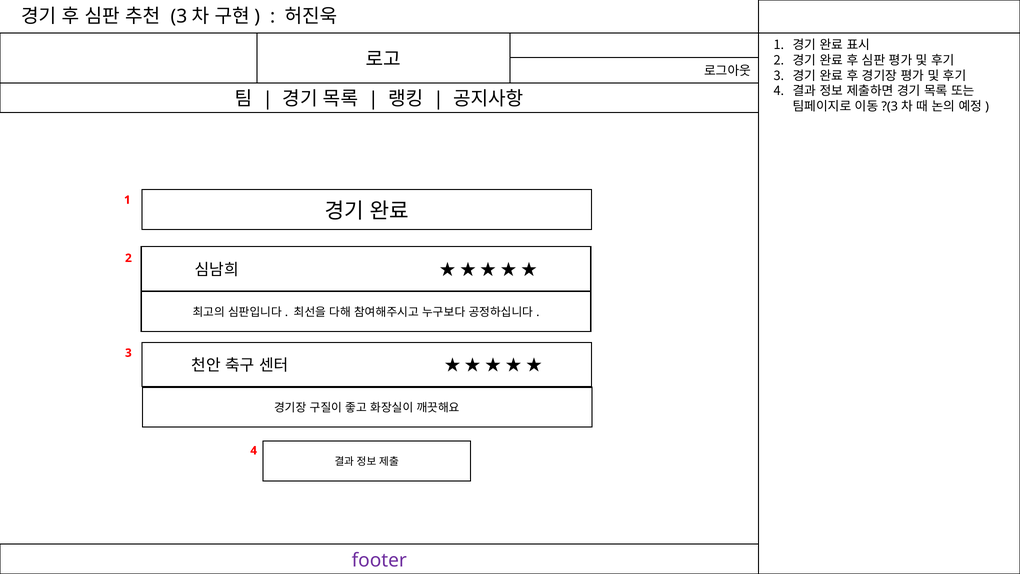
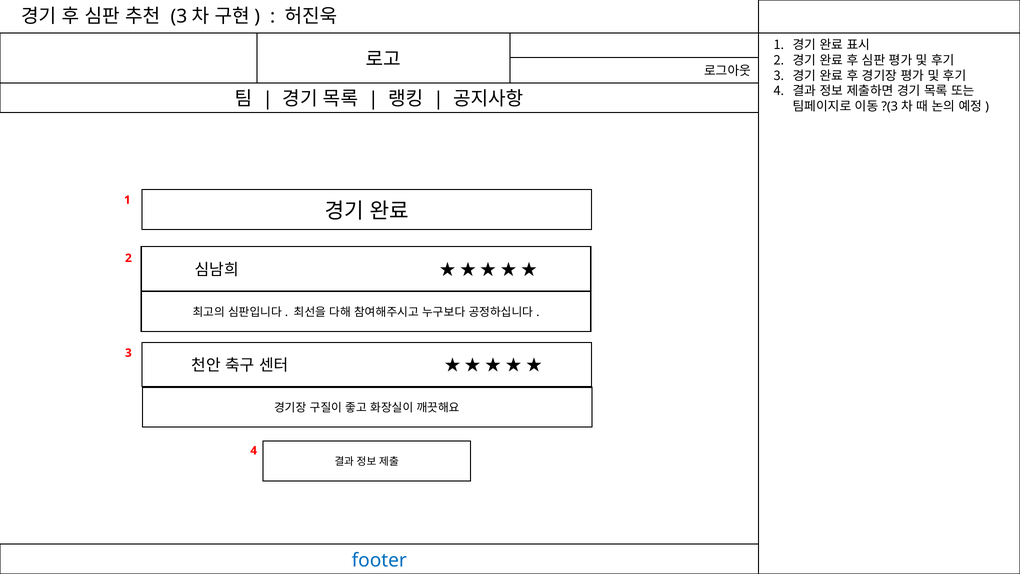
footer colour: purple -> blue (379, 560)
